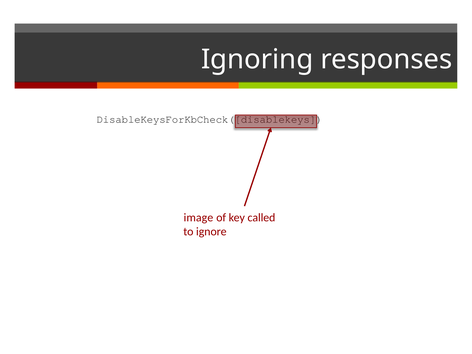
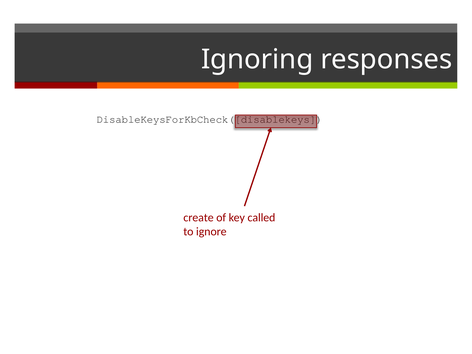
image: image -> create (199, 218)
